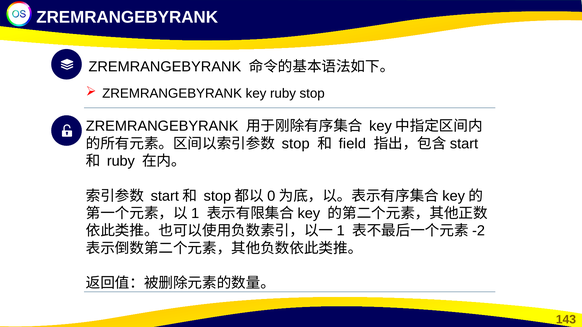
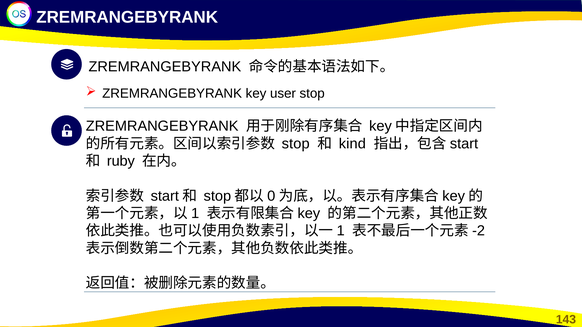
key ruby: ruby -> user (283, 94)
field: field -> kind (352, 144)
